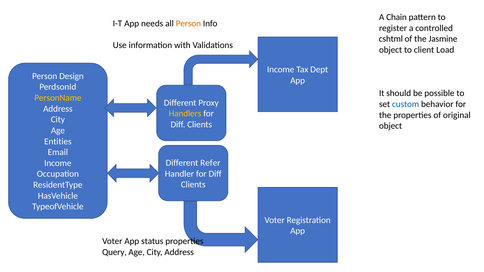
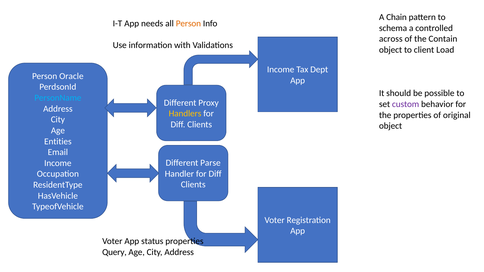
register: register -> schema (393, 28)
cshtml: cshtml -> across (391, 39)
Jasmine: Jasmine -> Contain (443, 39)
Design: Design -> Oracle (71, 76)
PersonName colour: yellow -> light blue (58, 98)
custom colour: blue -> purple (406, 104)
Refer: Refer -> Parse (210, 163)
